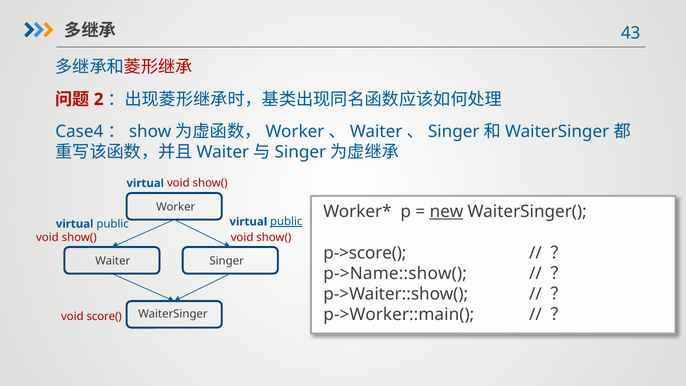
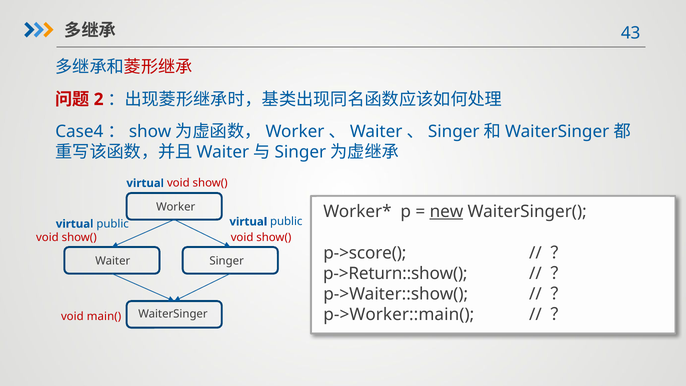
public underline: present -> none (286, 222)
p->Name::show(: p->Name::show( -> p->Return::show( (395, 273)
score(: score( -> main( (104, 317)
